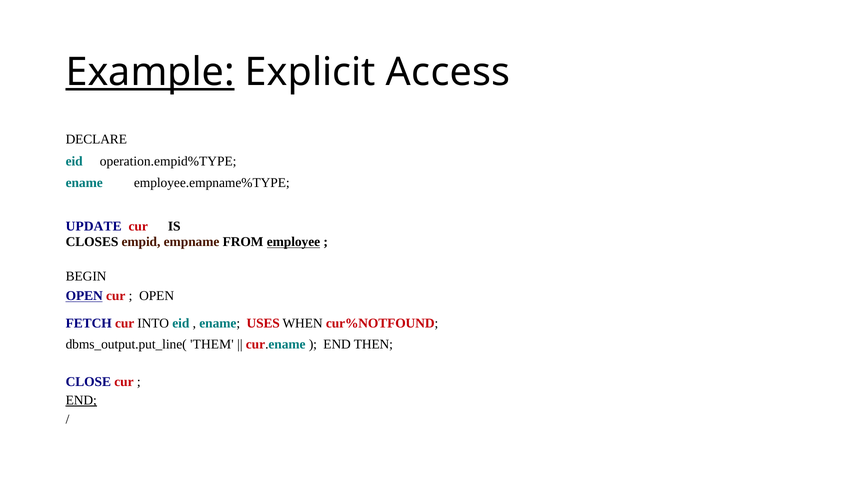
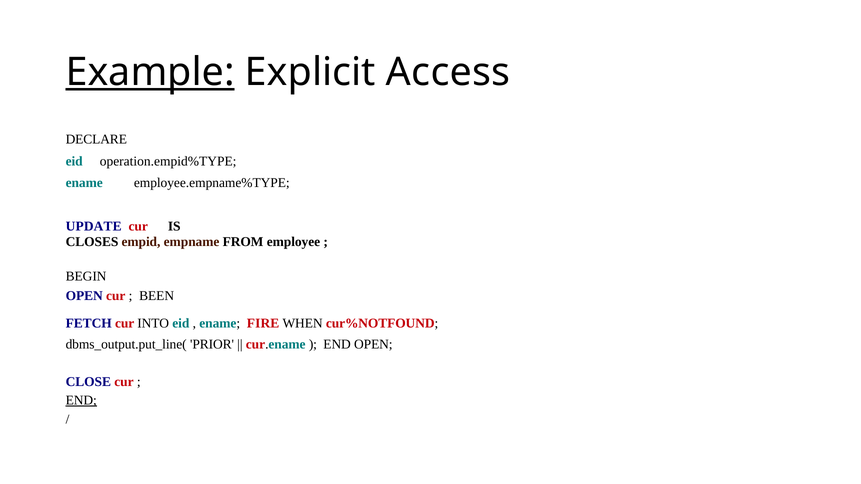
employee underline: present -> none (293, 242)
OPEN underline: present -> none (84, 296)
OPEN: OPEN -> BEEN (157, 296)
USES: USES -> FIRE (263, 324)
THEM: THEM -> PRIOR (212, 344)
END THEN: THEN -> OPEN (373, 344)
